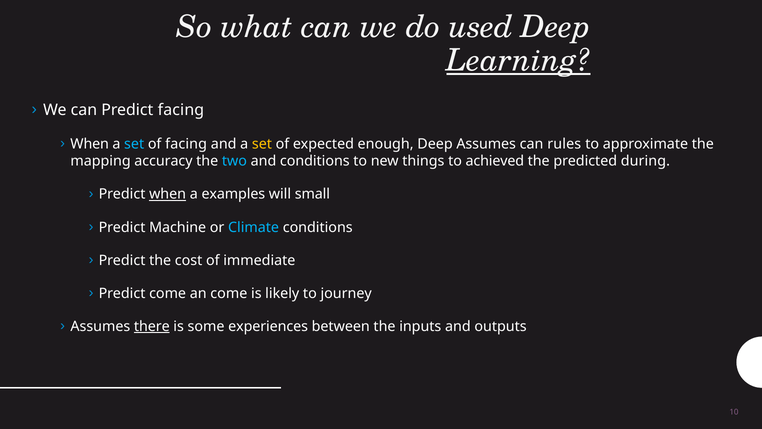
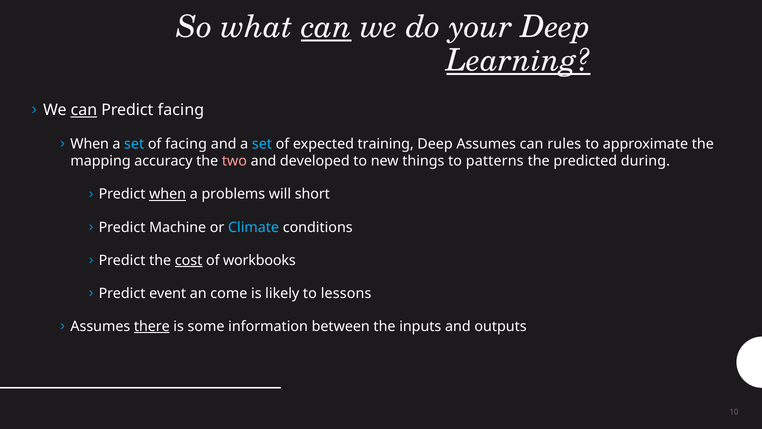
can underline: none -> present (326, 27)
used: used -> your (481, 27)
can underline: none -> present (84, 110)
set colour: yellow -> light blue (262, 144)
enough: enough -> training (386, 144)
two colour: light blue -> pink (234, 161)
and conditions: conditions -> developed (315, 161)
achieved: achieved -> patterns (495, 161)
examples: examples -> problems (233, 194)
small: small -> short (312, 194)
cost underline: none -> present (189, 260)
immediate: immediate -> workbooks (259, 260)
Predict come: come -> event (168, 293)
journey: journey -> lessons (346, 293)
experiences: experiences -> information (268, 326)
